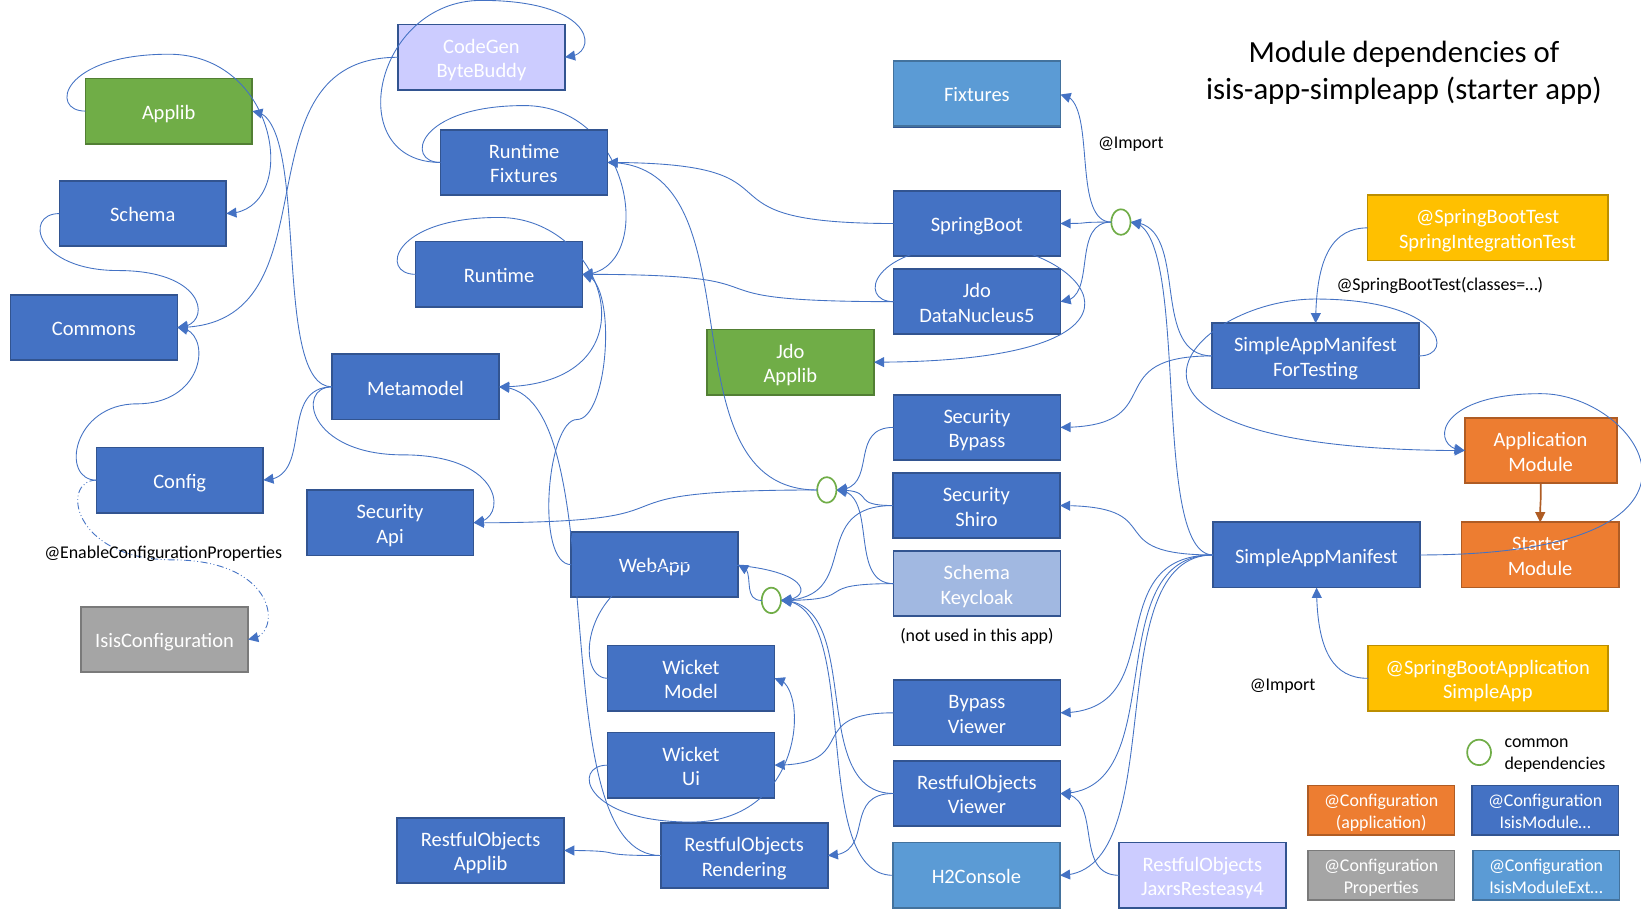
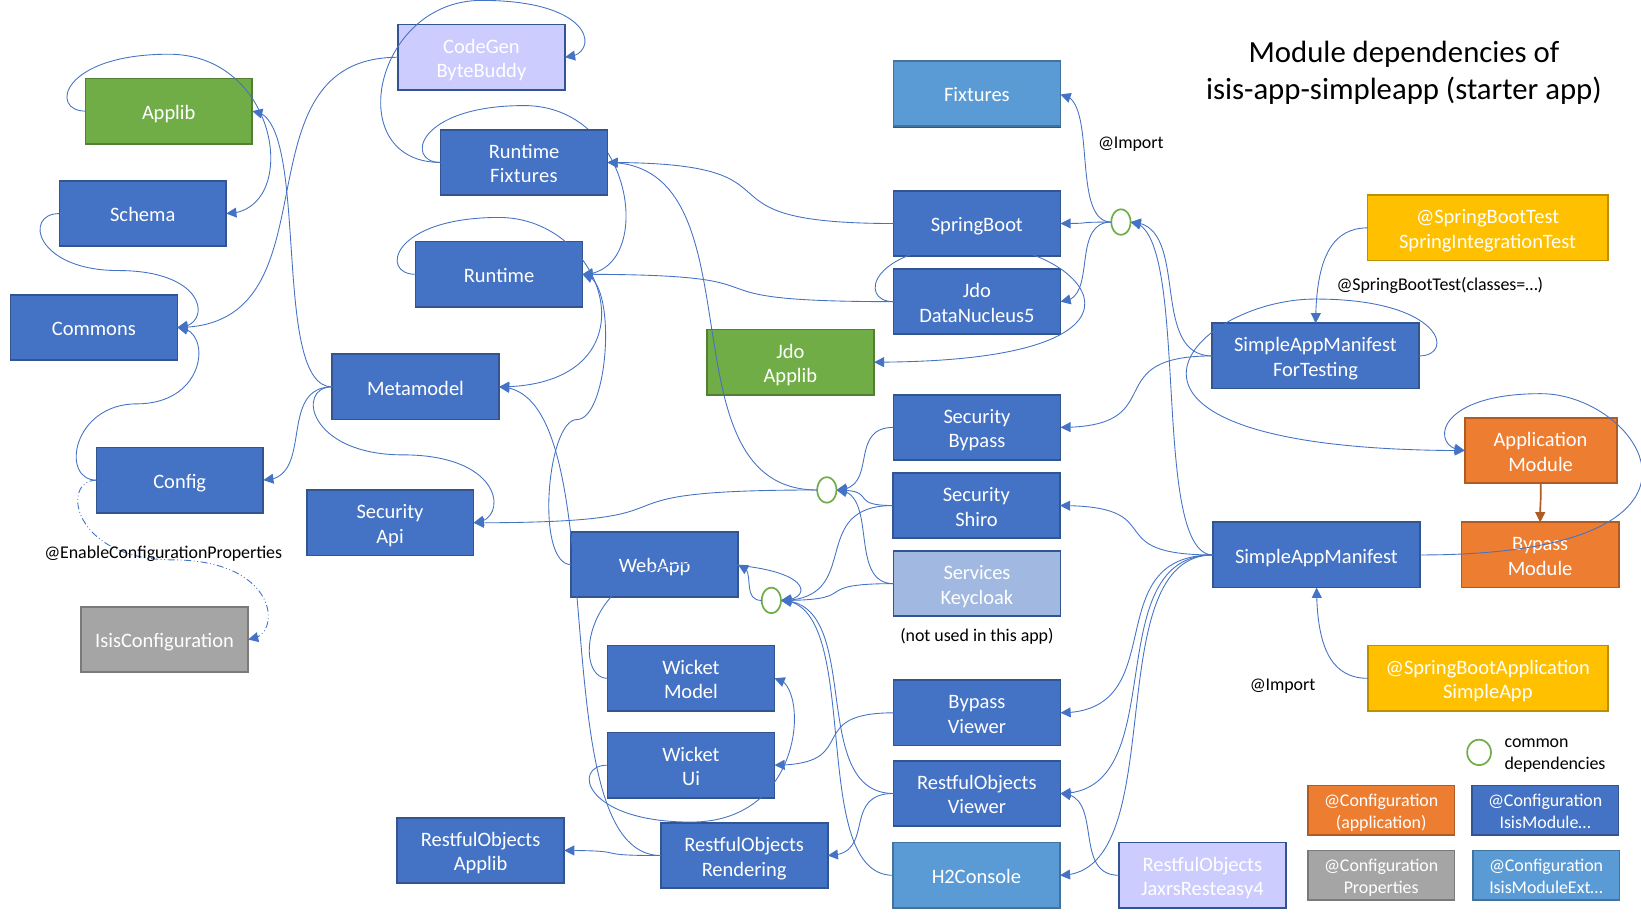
Starter: Starter -> Bypass (1540, 544)
Schema: Schema -> Services (977, 573)
